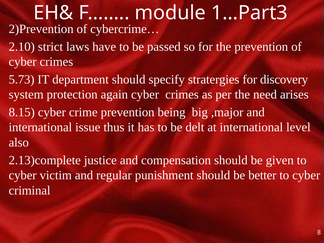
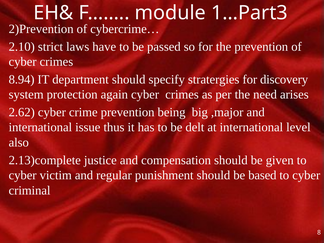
5.73: 5.73 -> 8.94 (22, 79)
8.15: 8.15 -> 2.62 (22, 112)
better: better -> based (262, 175)
